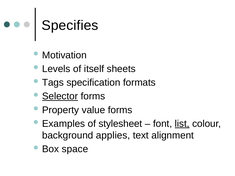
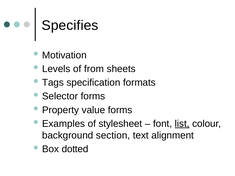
itself: itself -> from (94, 69)
Selector underline: present -> none (60, 96)
applies: applies -> section (113, 136)
space: space -> dotted (75, 149)
